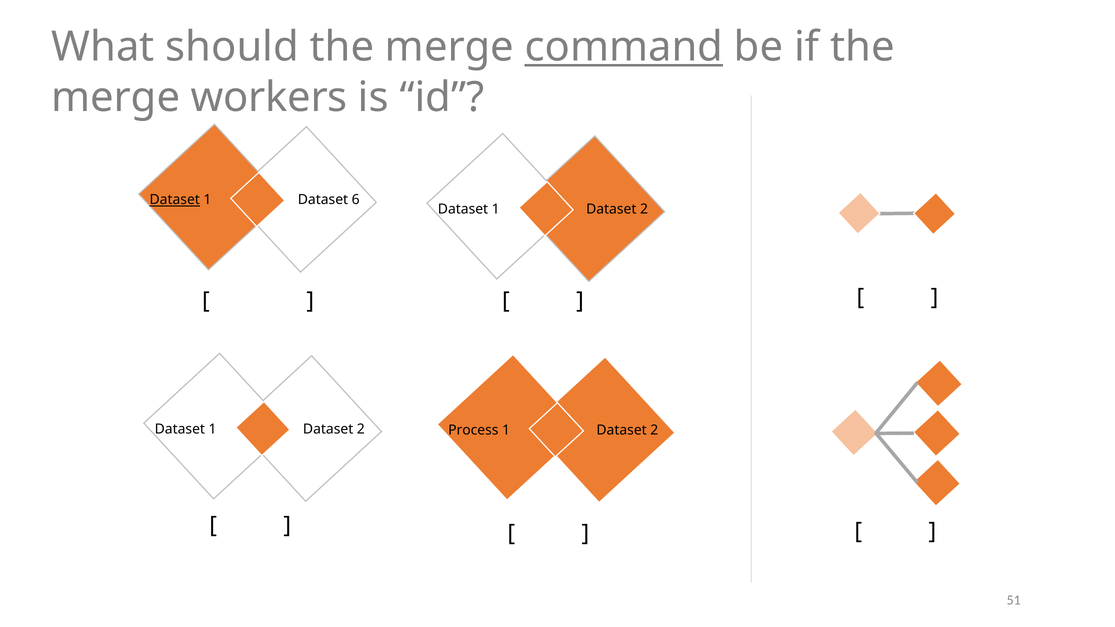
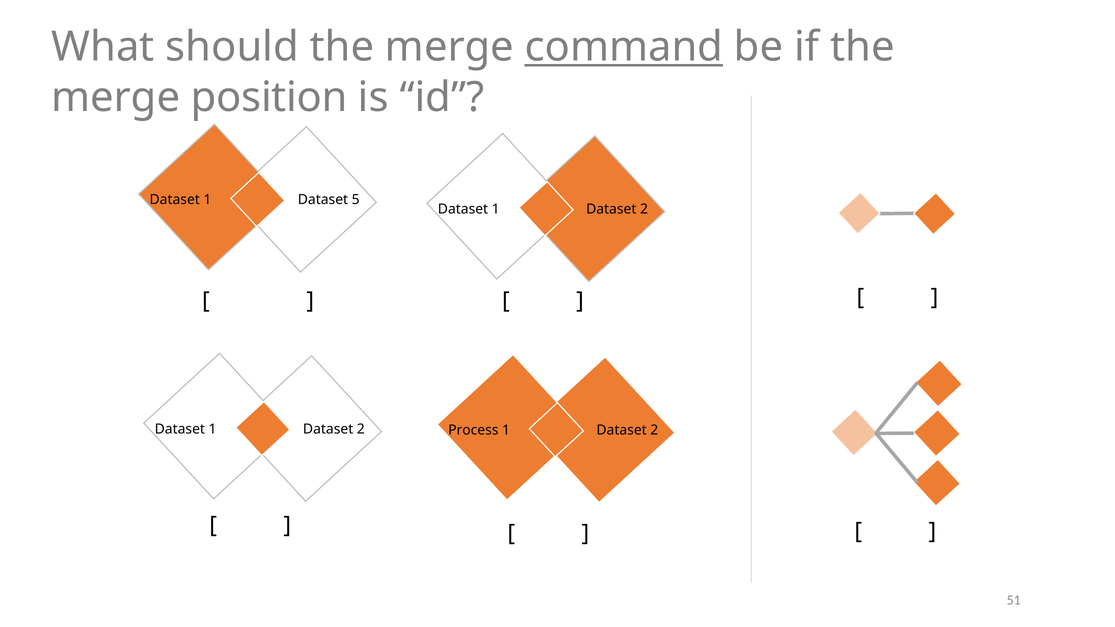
workers: workers -> position (269, 97)
Dataset underline: present -> none (175, 200)
6: 6 -> 5 (356, 200)
